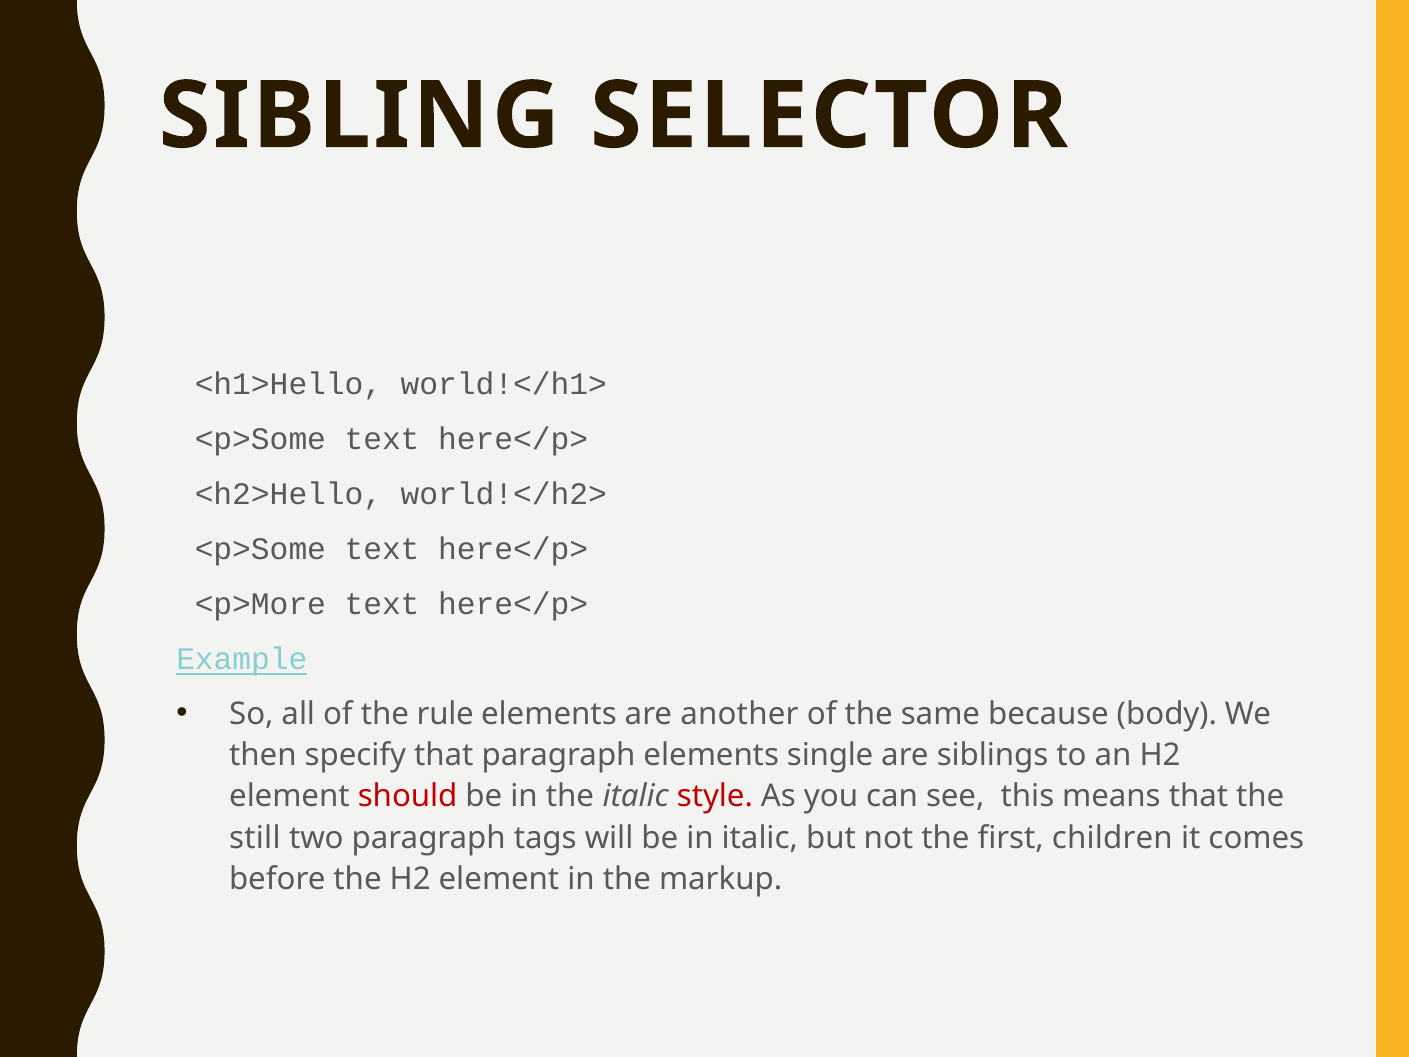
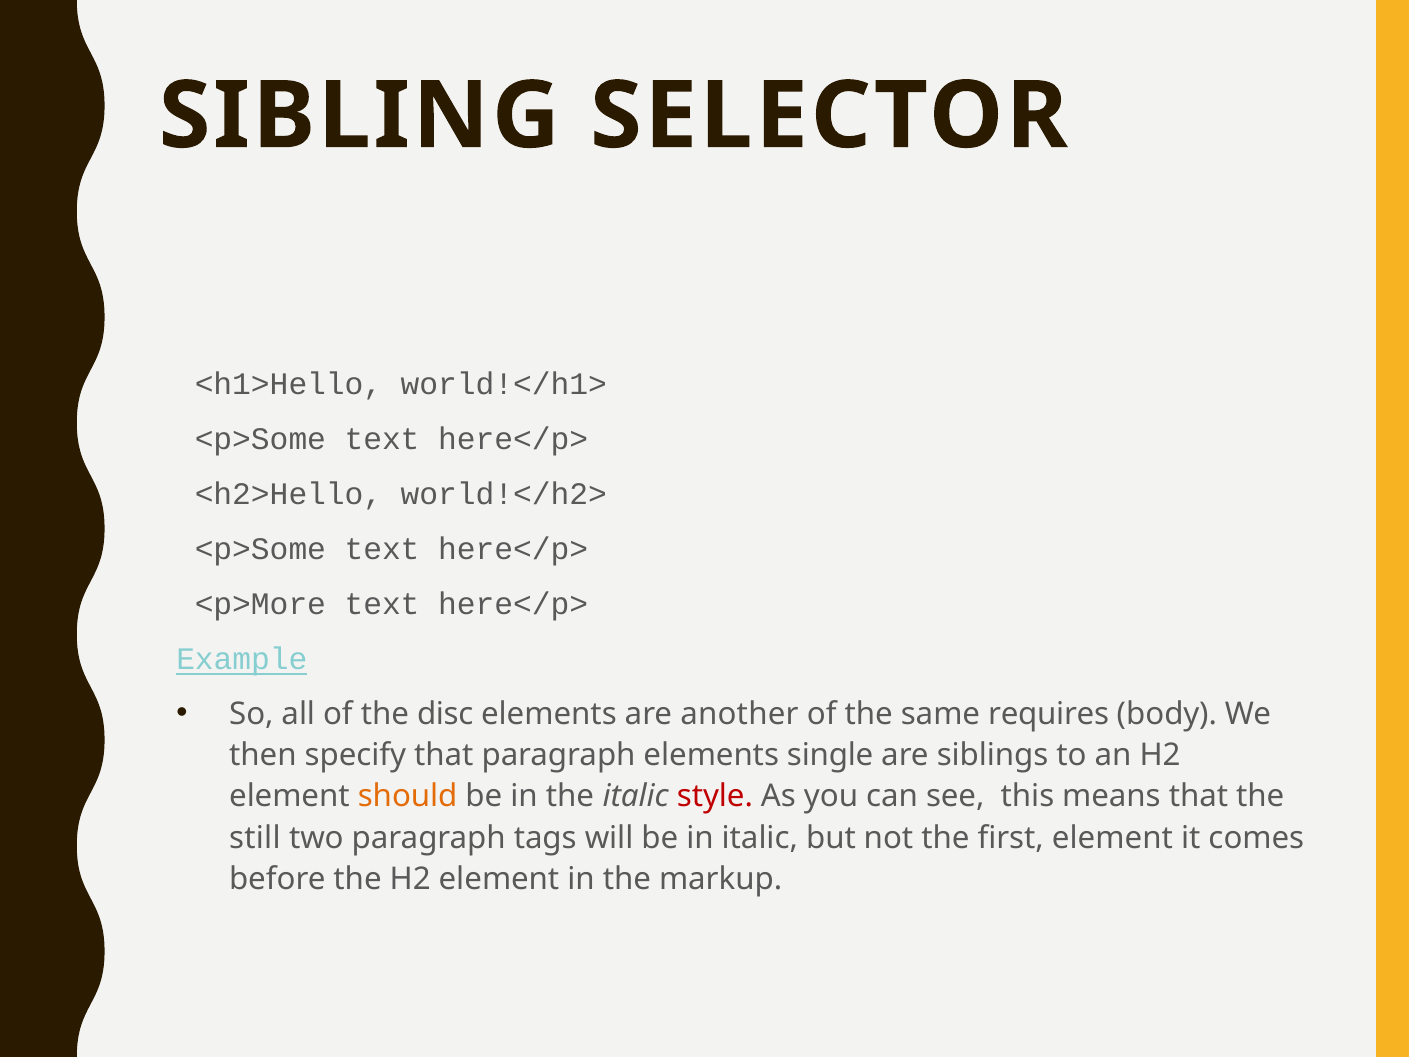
rule: rule -> disc (445, 714)
because: because -> requires (1049, 714)
should colour: red -> orange (408, 796)
first children: children -> element (1112, 838)
